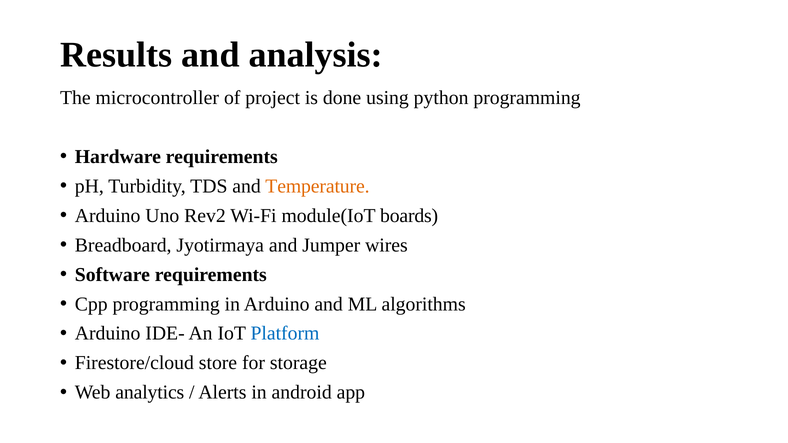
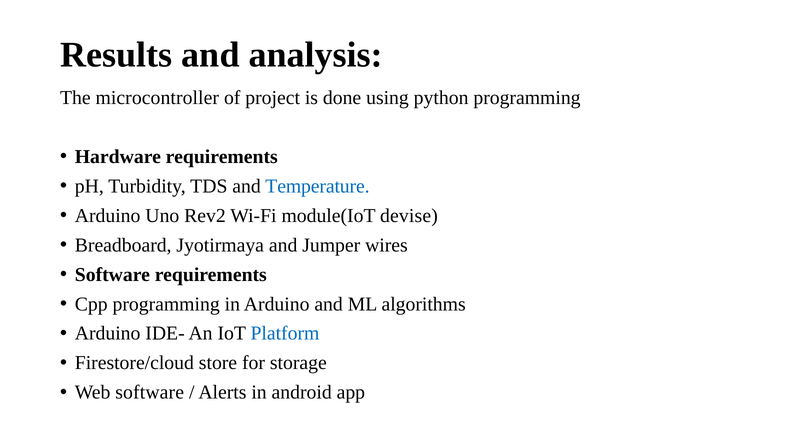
Temperature colour: orange -> blue (317, 186)
boards: boards -> devise (409, 216)
Web analytics: analytics -> software (150, 393)
